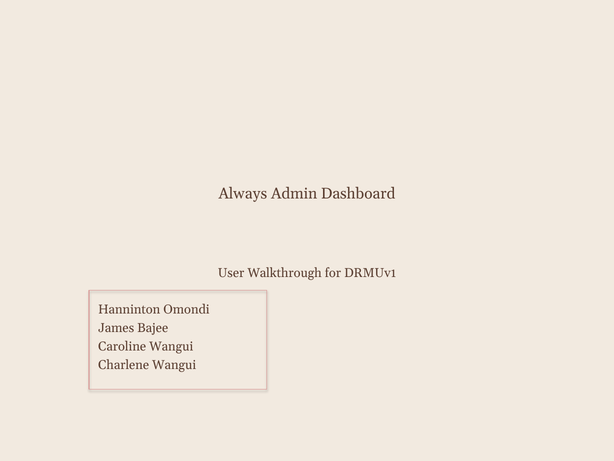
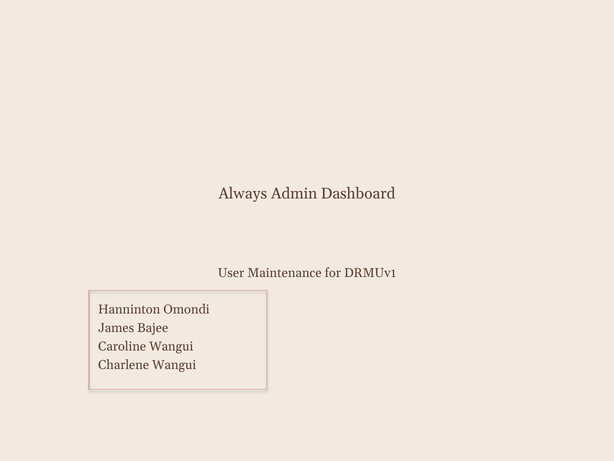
Walkthrough: Walkthrough -> Maintenance (285, 273)
